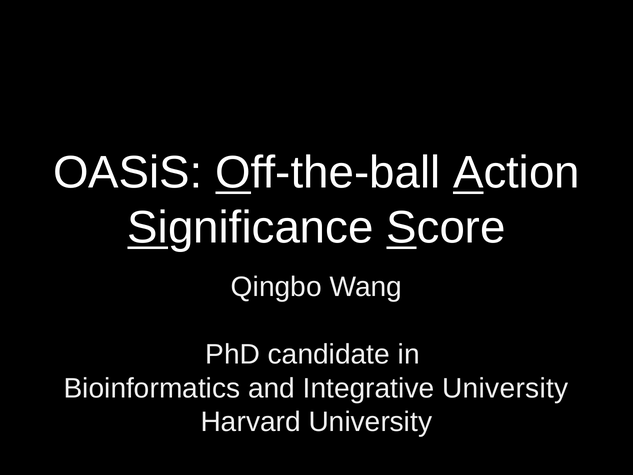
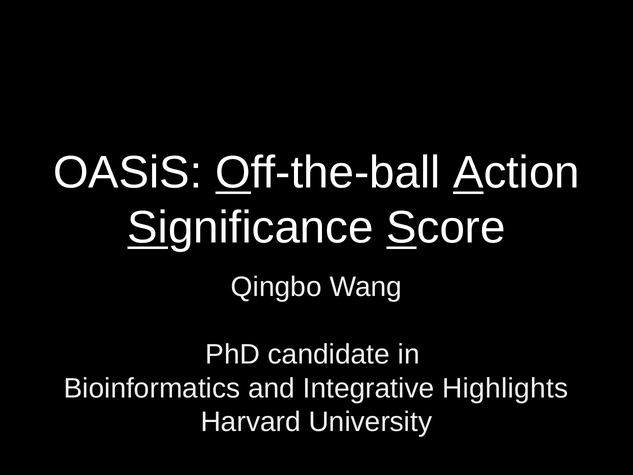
Integrative University: University -> Highlights (505, 388)
